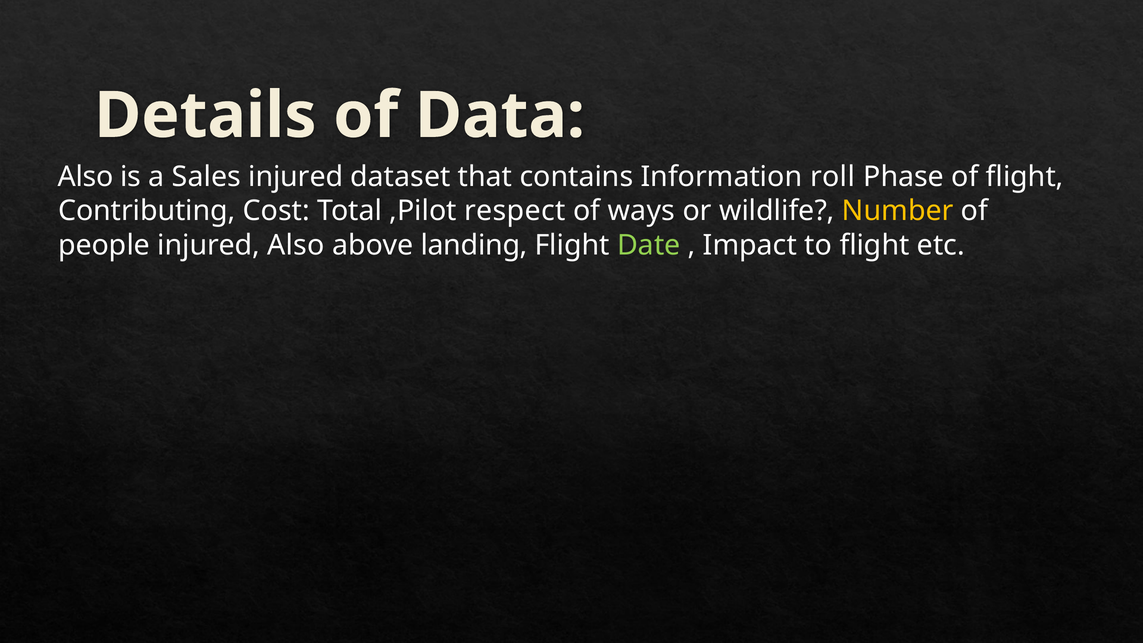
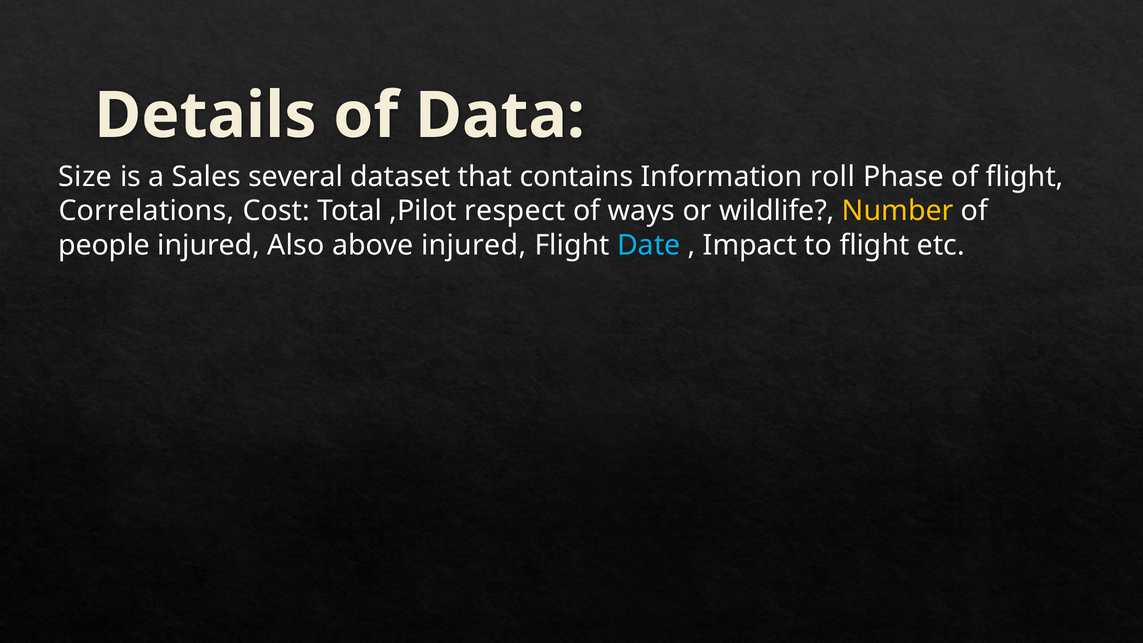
Also: Also -> Size (85, 177)
Sales injured: injured -> several (296, 177)
Contributing: Contributing -> Correlations (147, 211)
above landing: landing -> injured (474, 245)
Date colour: light green -> light blue (649, 245)
